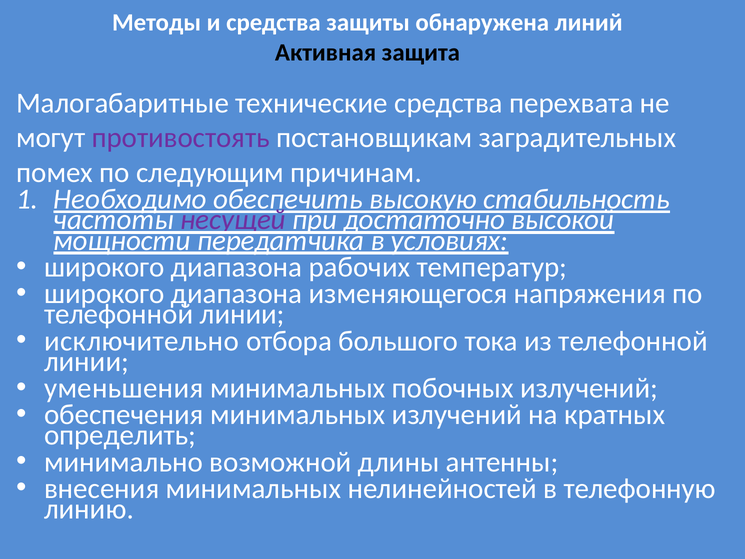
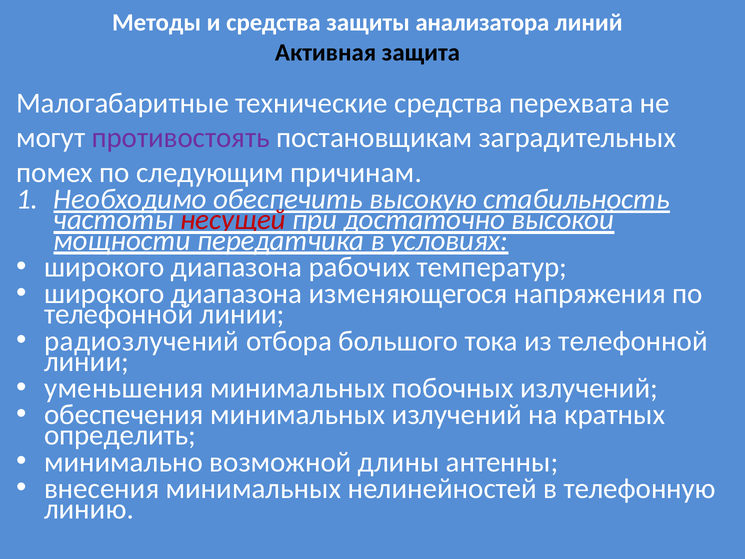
обнаружена: обнаружена -> анализатора (482, 22)
несущей colour: purple -> red (233, 220)
исключительно: исключительно -> радиозлучений (142, 341)
